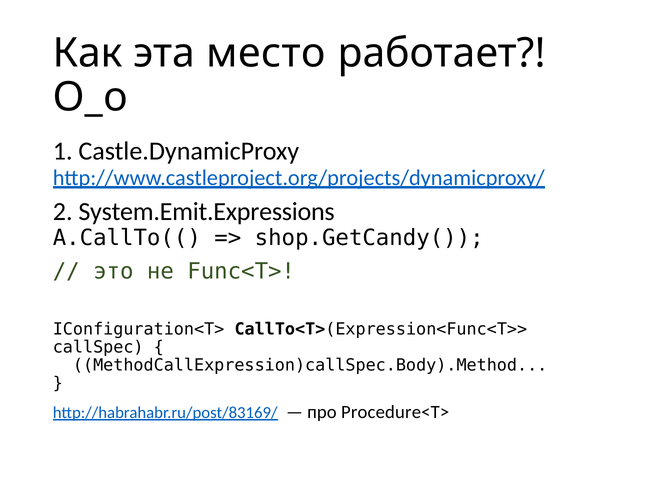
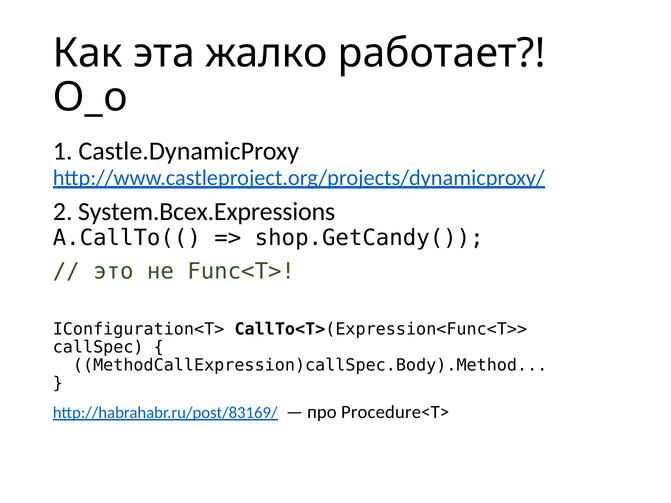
место: место -> жалко (266, 53)
System.Emit.Expressions: System.Emit.Expressions -> System.Всех.Expressions (207, 212)
